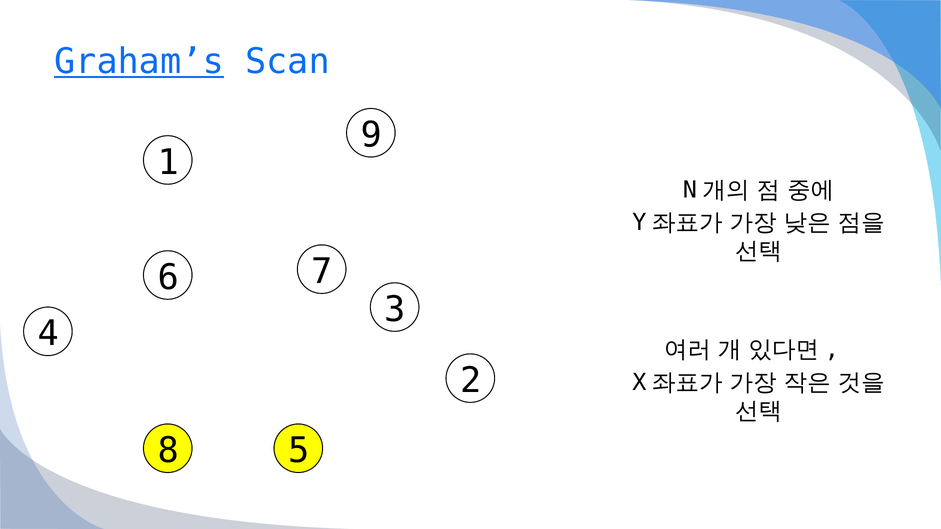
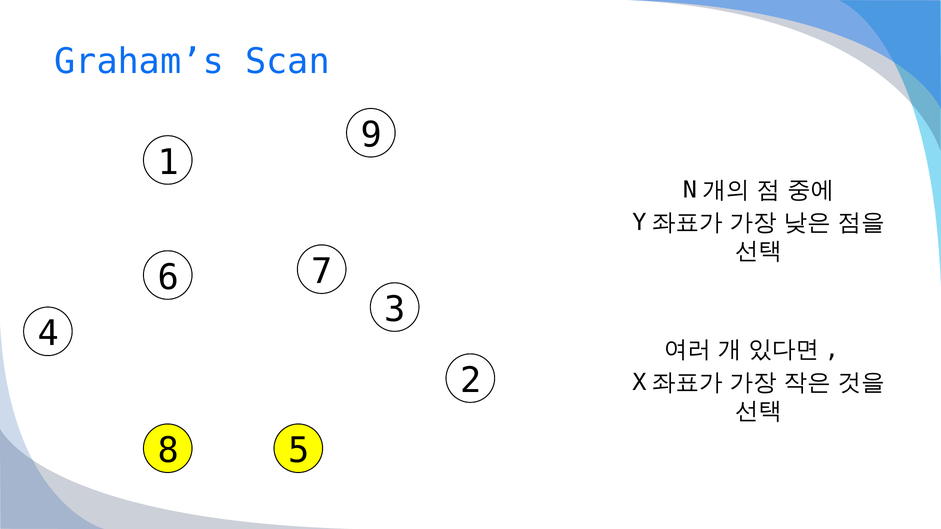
Graham’s underline: present -> none (139, 62)
